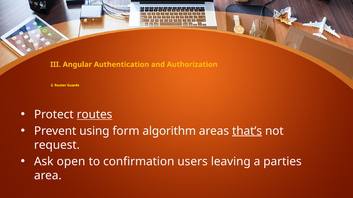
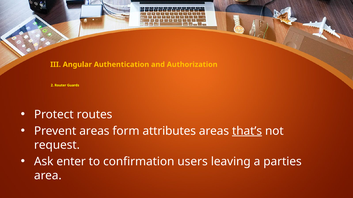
routes underline: present -> none (95, 115)
Prevent using: using -> areas (94, 131)
algorithm: algorithm -> attributes (169, 131)
open: open -> enter (71, 162)
